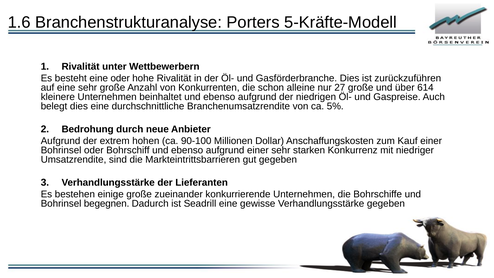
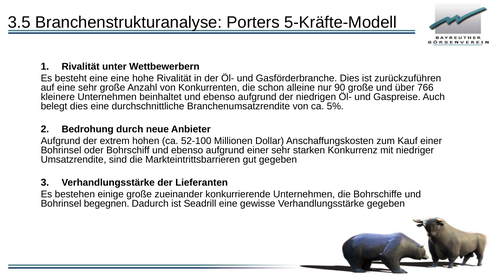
1.6: 1.6 -> 3.5 (19, 22)
eine oder: oder -> eine (120, 78)
27: 27 -> 90 (340, 88)
614: 614 -> 766 (425, 88)
90-100: 90-100 -> 52-100 (196, 141)
